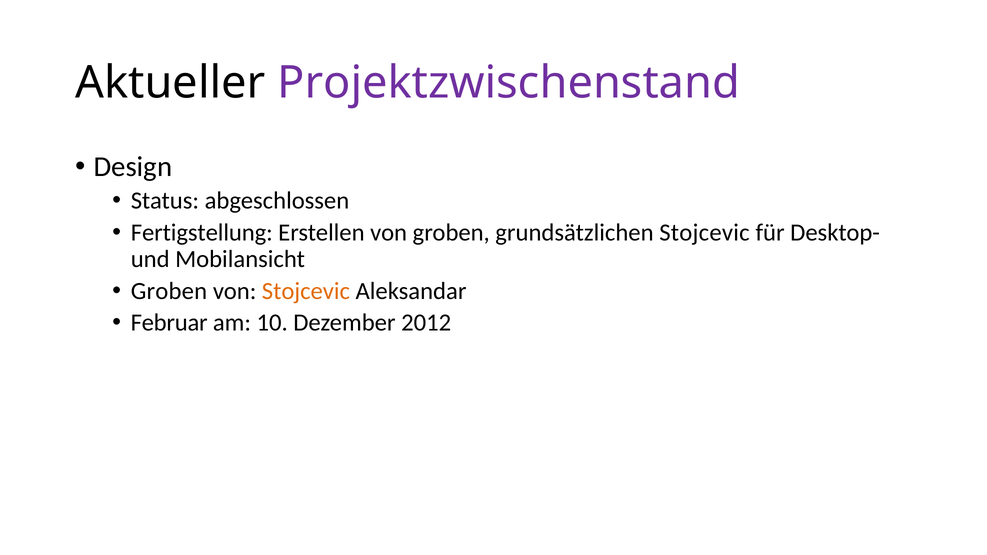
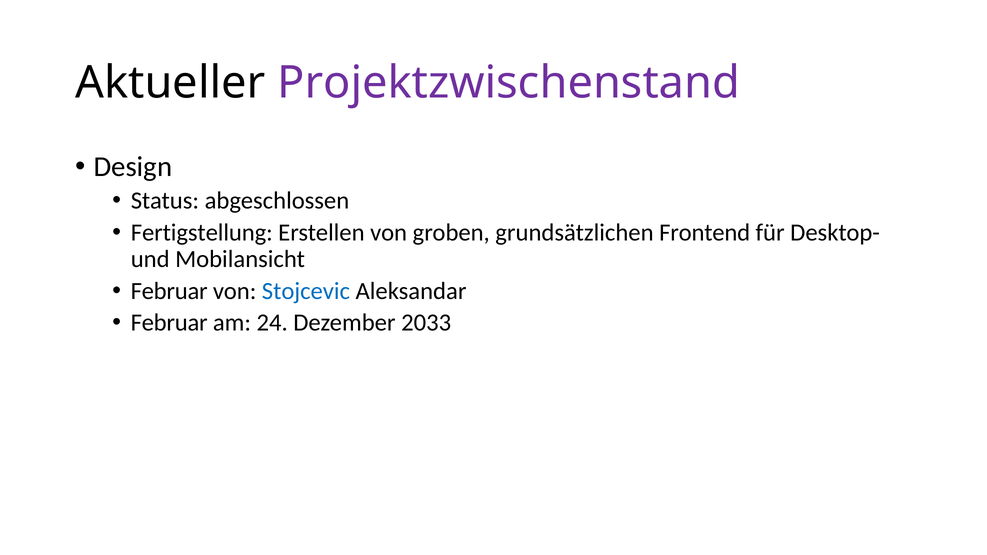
grundsätzlichen Stojcevic: Stojcevic -> Frontend (705, 233)
Groben: Groben -> Februar (169, 291)
Stojcevic colour: orange -> blue (306, 291)
10: 10 -> 24 (272, 323)
2012: 2012 -> 2033 (426, 323)
